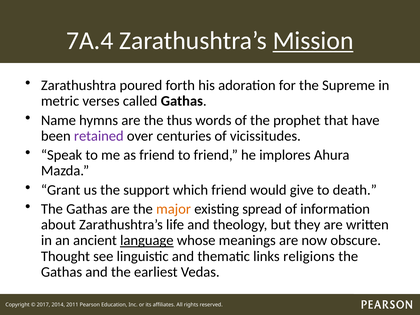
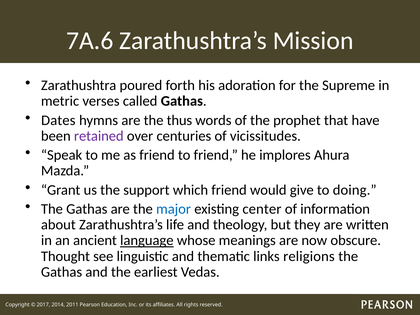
7A.4: 7A.4 -> 7A.6 (90, 41)
Mission underline: present -> none (313, 41)
Name: Name -> Dates (58, 120)
death: death -> doing (355, 190)
major colour: orange -> blue (174, 209)
spread: spread -> center (262, 209)
